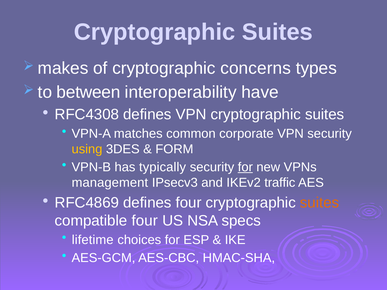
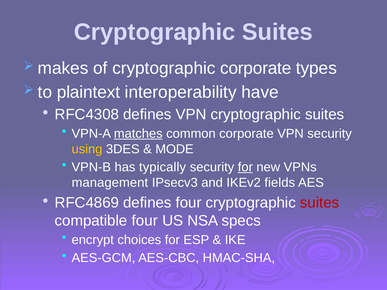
cryptographic concerns: concerns -> corporate (256, 68)
between: between -> plaintext (88, 92)
matches underline: none -> present (138, 134)
FORM: FORM -> MODE (174, 149)
traffic: traffic -> fields (280, 183)
suites colour: orange -> red (320, 203)
lifetime: lifetime -> encrypt (93, 240)
